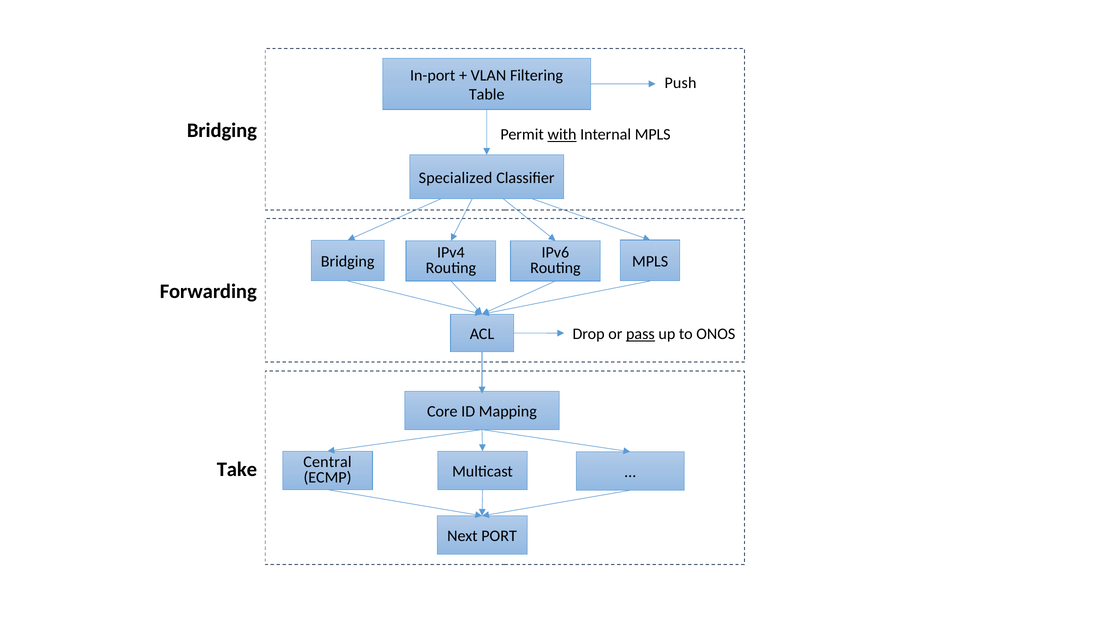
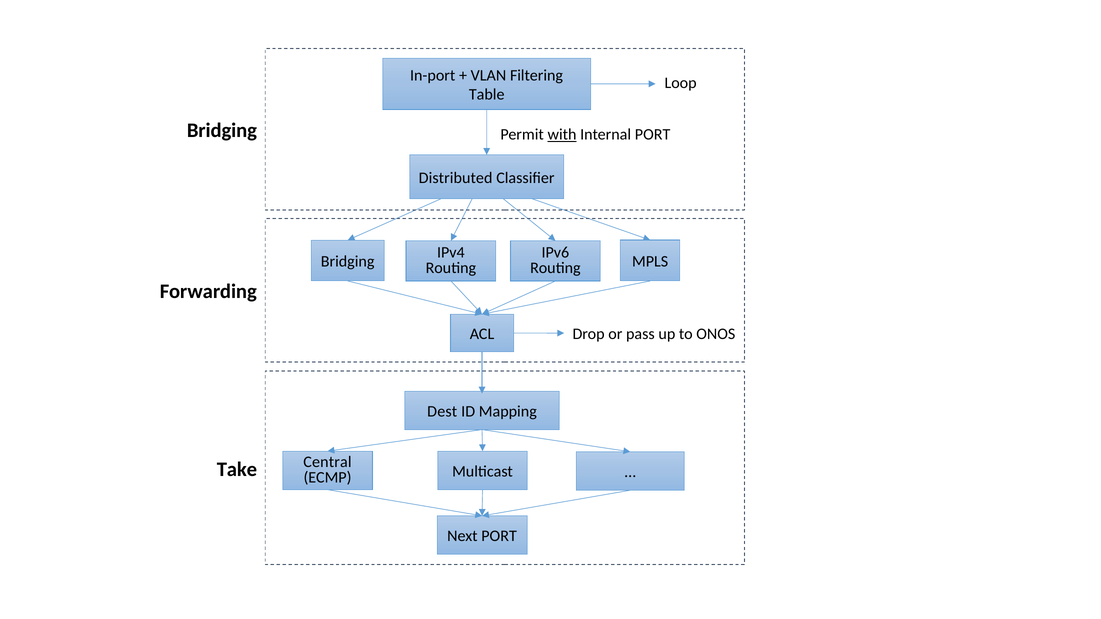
Push: Push -> Loop (681, 83)
Internal MPLS: MPLS -> PORT (653, 135)
Specialized: Specialized -> Distributed (456, 178)
pass underline: present -> none (640, 334)
Core: Core -> Dest (442, 412)
